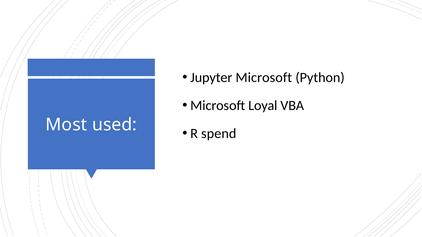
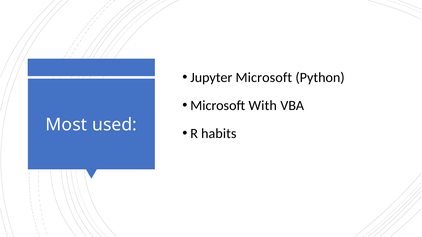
Loyal: Loyal -> With (263, 106)
spend: spend -> habits (219, 134)
